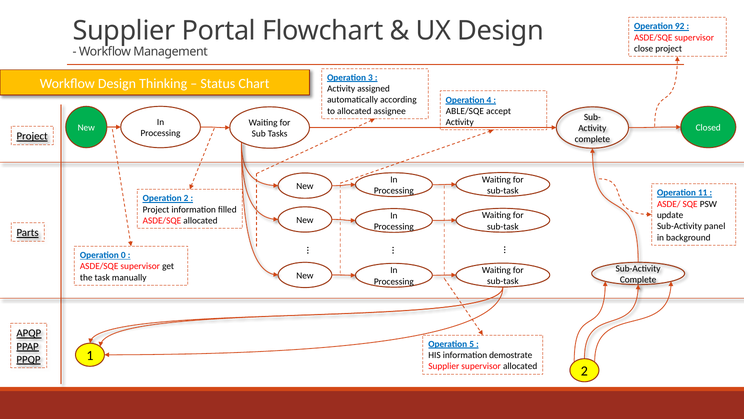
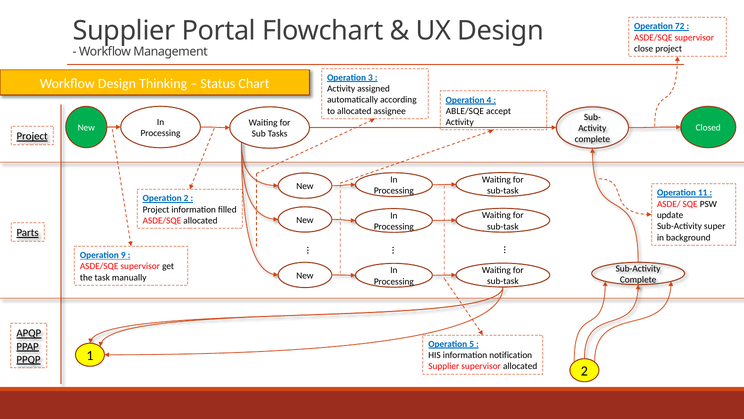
92: 92 -> 72 (680, 26)
panel: panel -> super (715, 226)
0: 0 -> 9 (123, 255)
demostrate: demostrate -> notification (511, 355)
